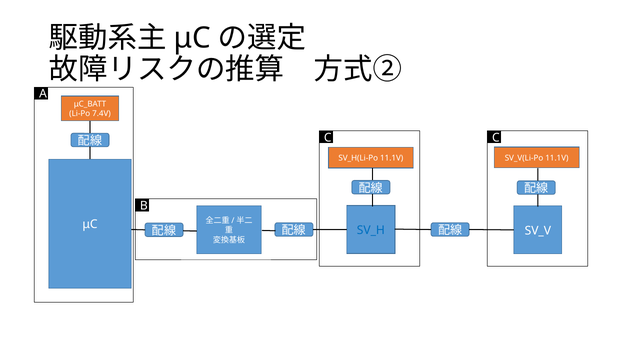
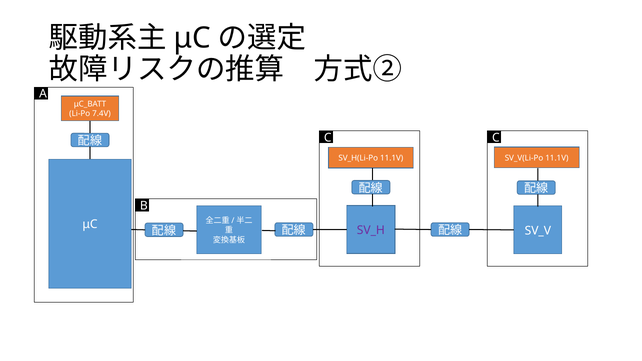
SV_H colour: blue -> purple (371, 230)
